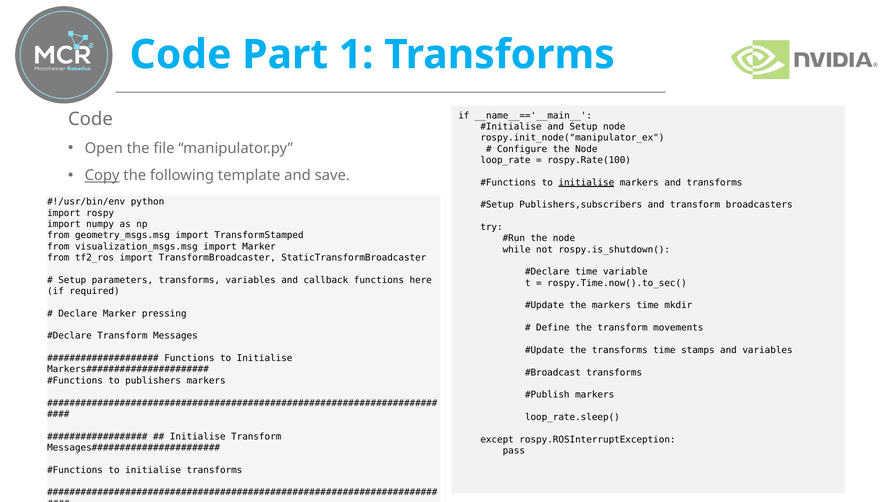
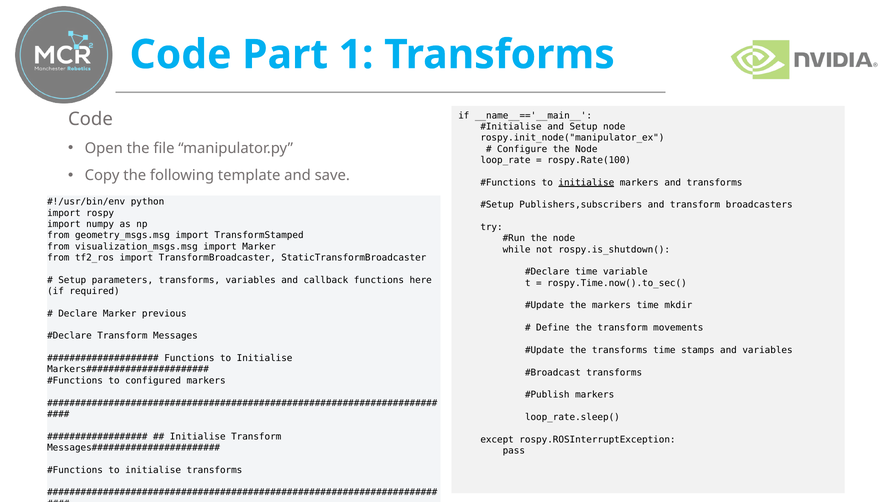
Copy underline: present -> none (102, 175)
pressing: pressing -> previous (164, 313)
publishers: publishers -> configured (153, 380)
